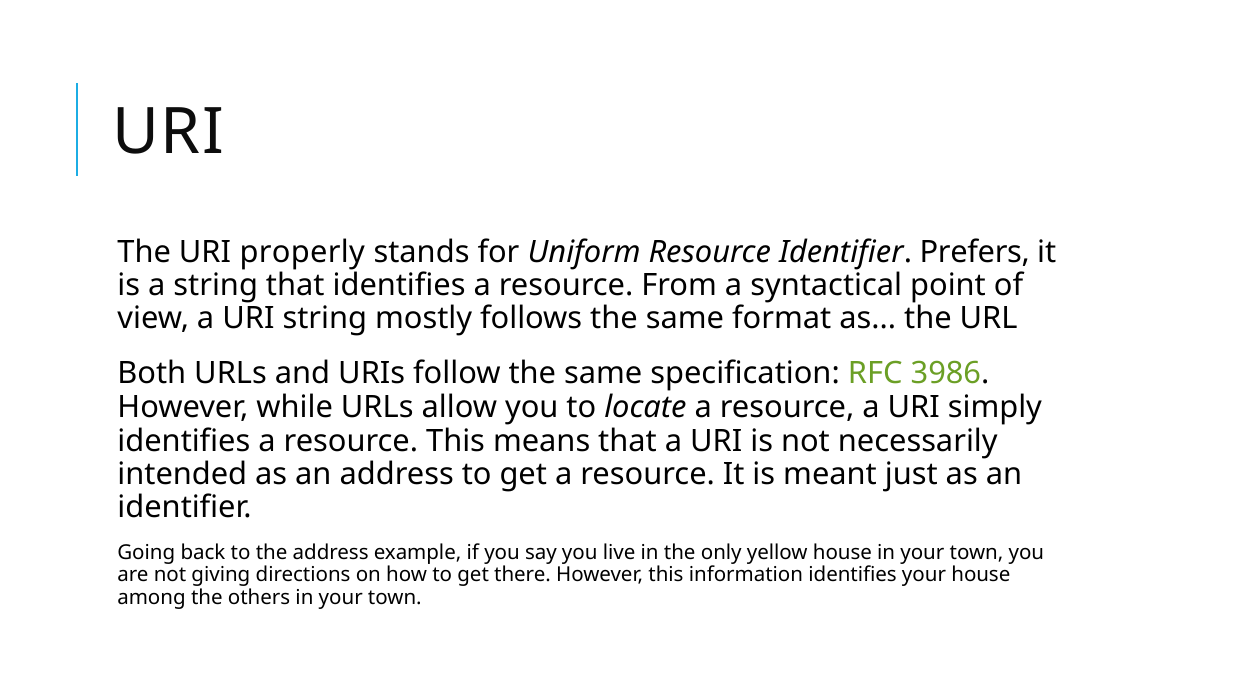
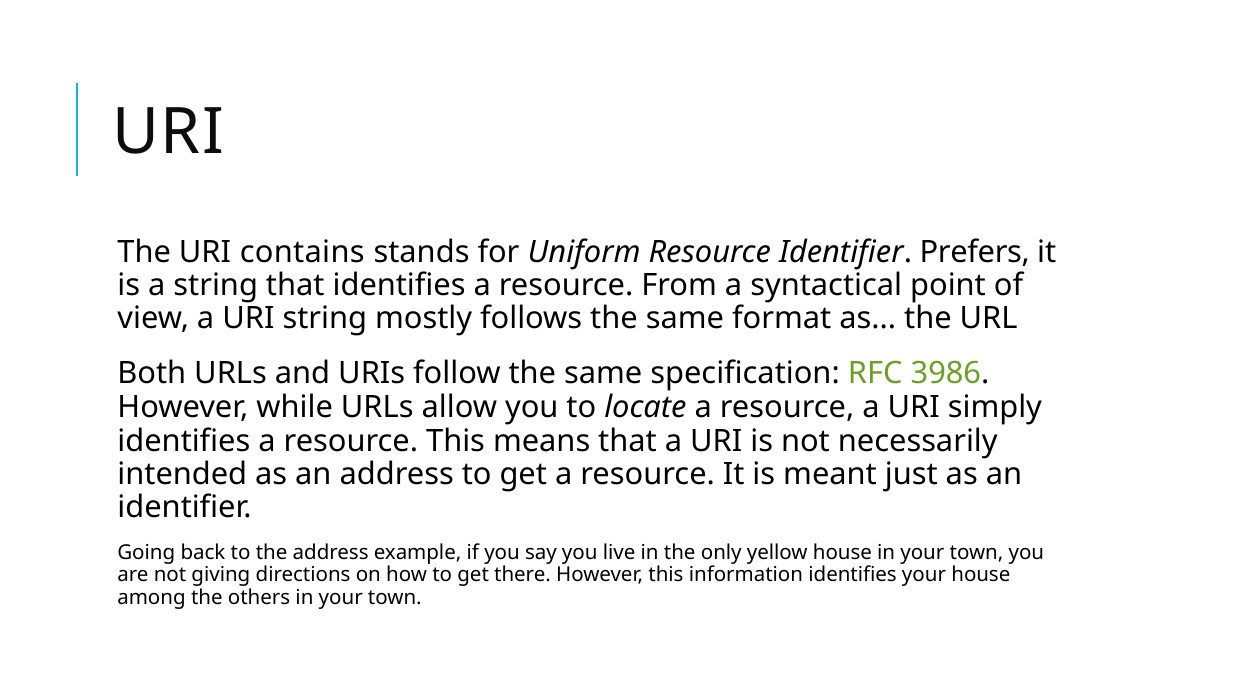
properly: properly -> contains (302, 252)
